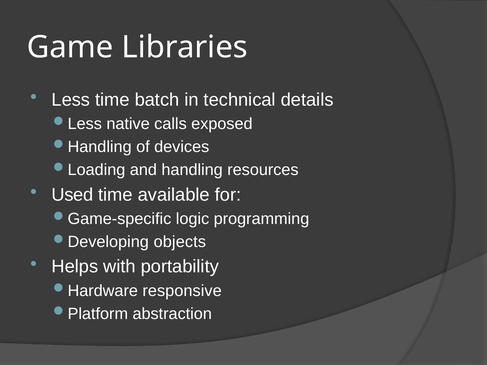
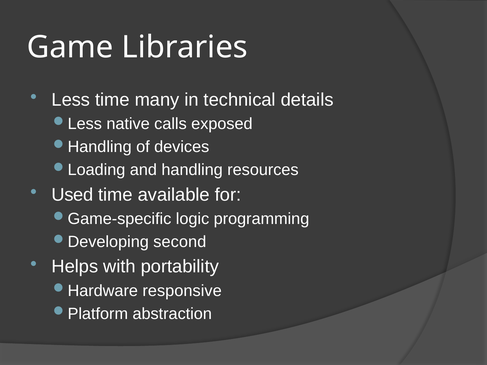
batch: batch -> many (157, 100)
objects: objects -> second (180, 242)
